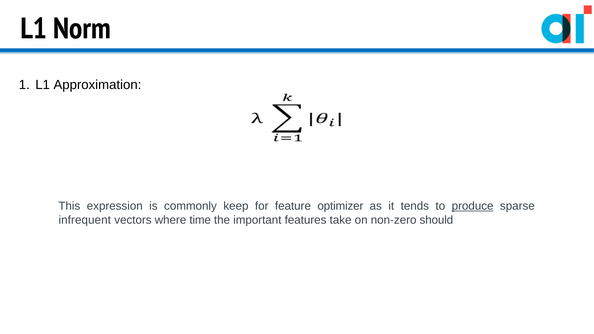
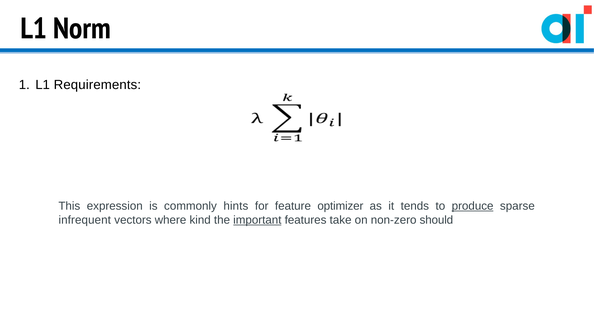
Approximation: Approximation -> Requirements (97, 85)
keep: keep -> hints (236, 206)
time: time -> kind (200, 220)
important underline: none -> present (257, 220)
